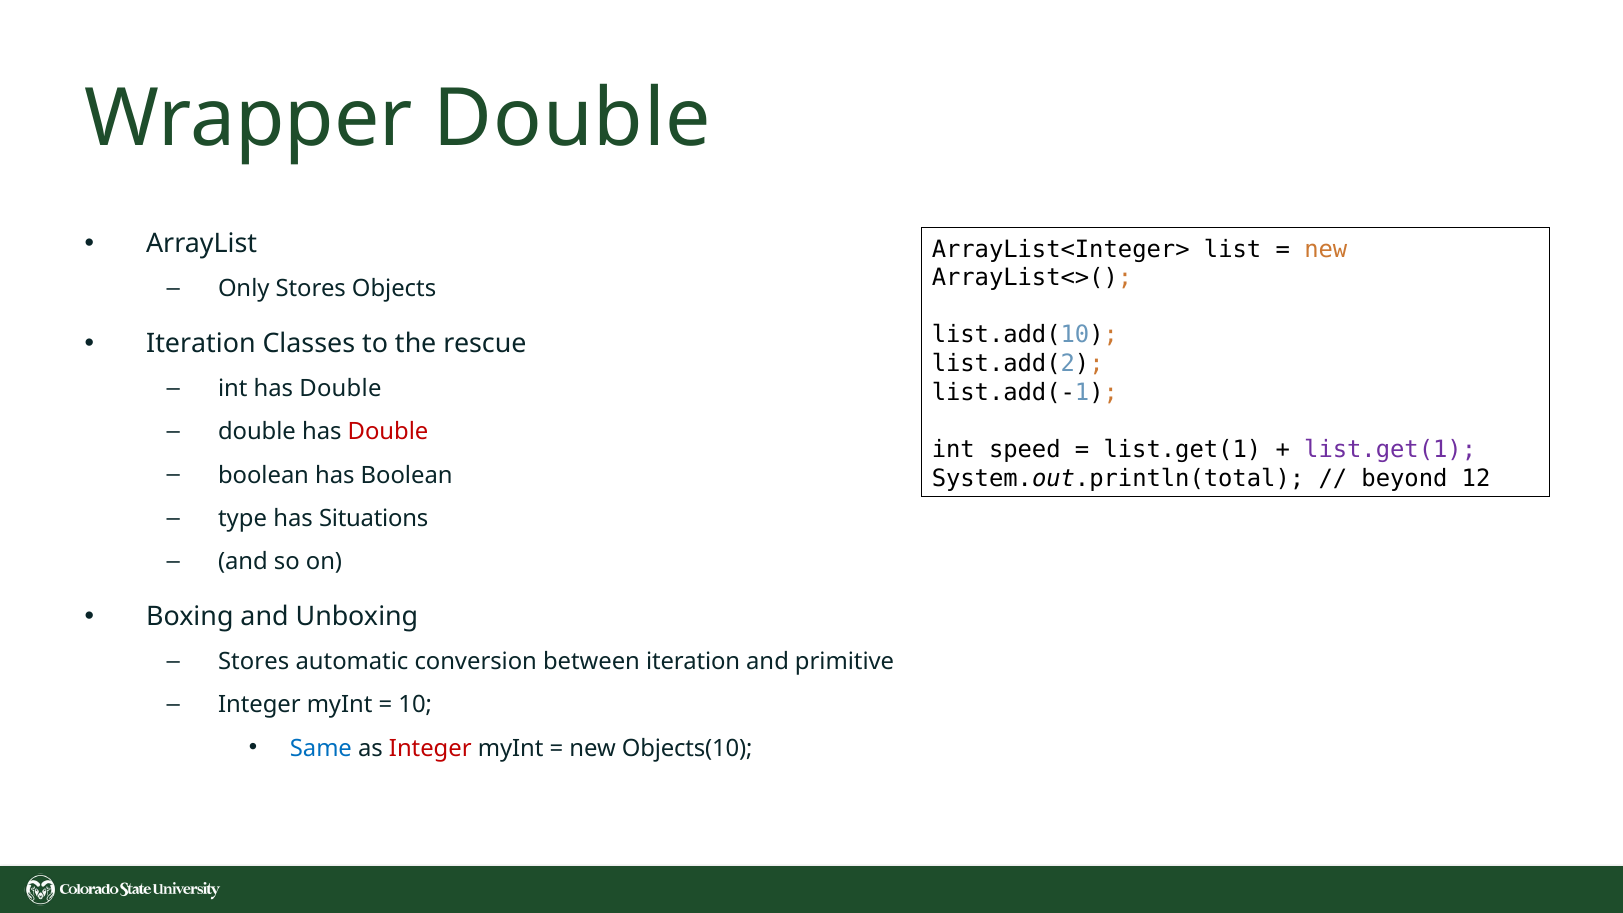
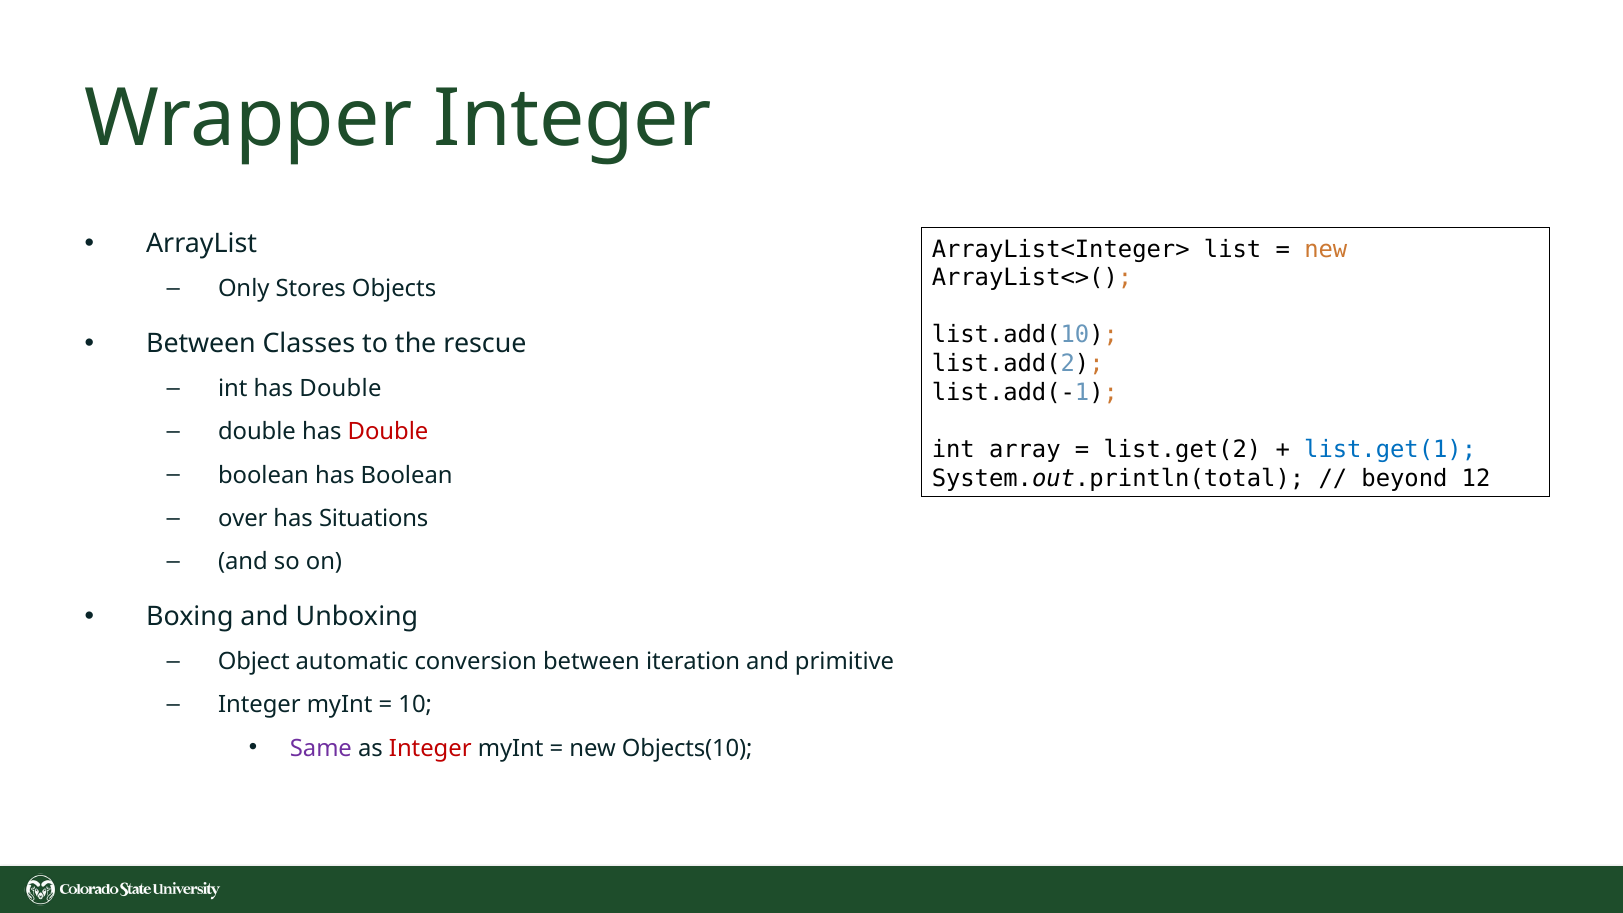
Wrapper Double: Double -> Integer (573, 118)
Iteration: Iteration -> Between (201, 344)
speed: speed -> array (1025, 450)
list.get(1: list.get(1 -> list.get(2 (1182, 450)
list.get(1 colour: purple -> blue (1390, 450)
type: type -> over (243, 518)
Stores: Stores -> Object (254, 662)
Same colour: blue -> purple (321, 748)
